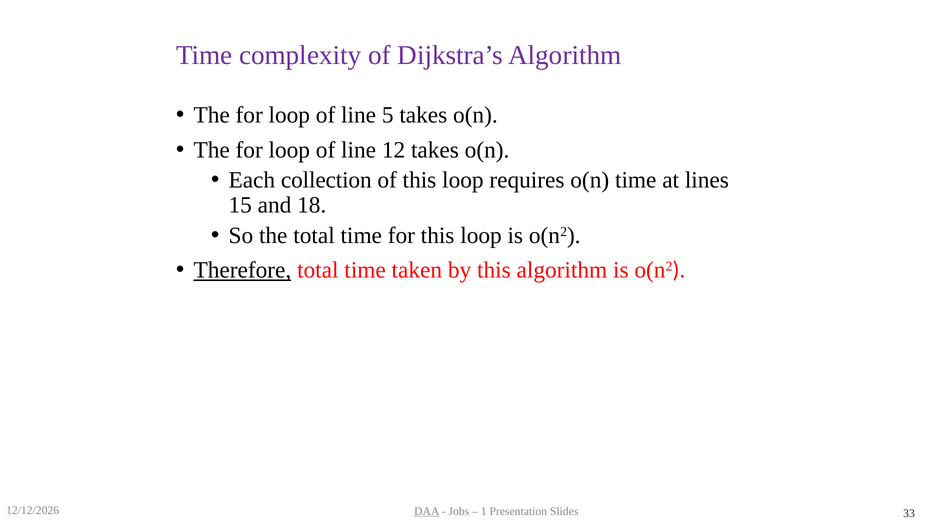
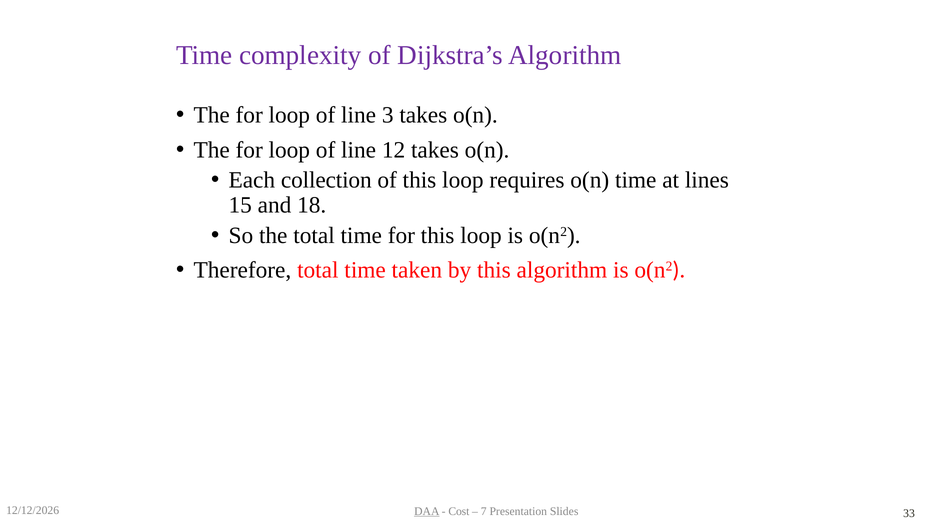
5: 5 -> 3 (388, 115)
Therefore underline: present -> none (242, 270)
Jobs: Jobs -> Cost (459, 511)
1: 1 -> 7 (484, 511)
